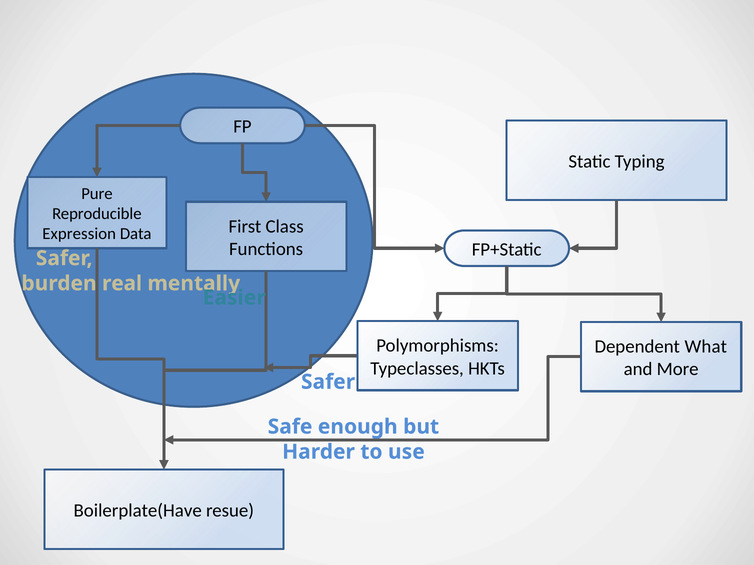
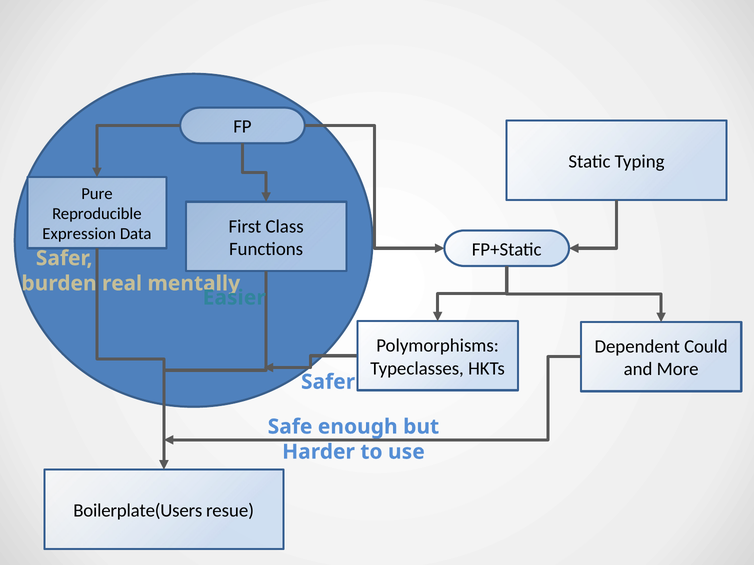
What: What -> Could (706, 347)
Boilerplate(Have: Boilerplate(Have -> Boilerplate(Users (138, 511)
